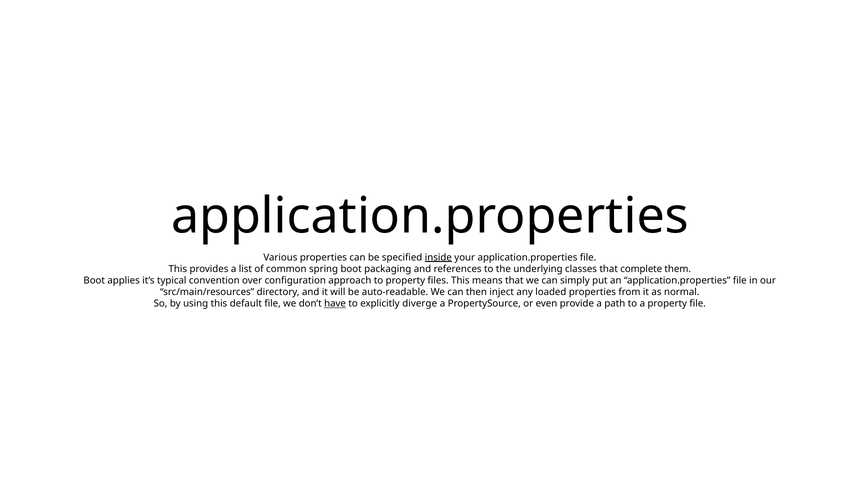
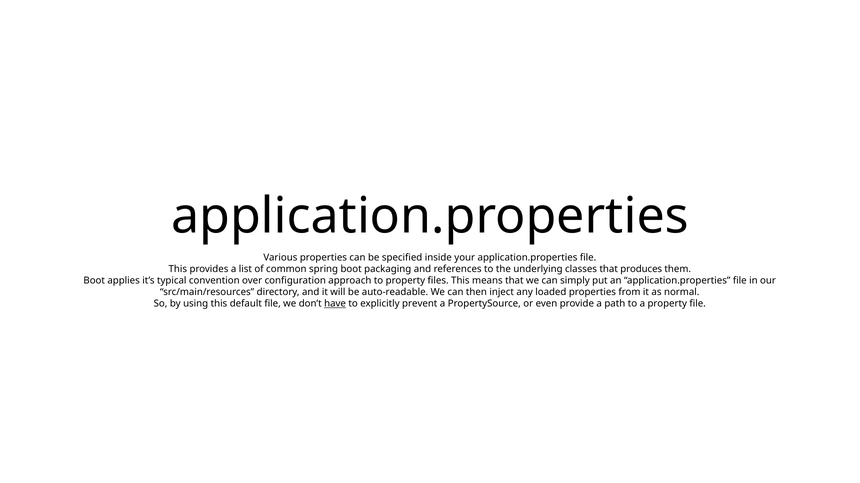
inside underline: present -> none (438, 258)
complete: complete -> produces (641, 269)
diverge: diverge -> prevent (420, 304)
